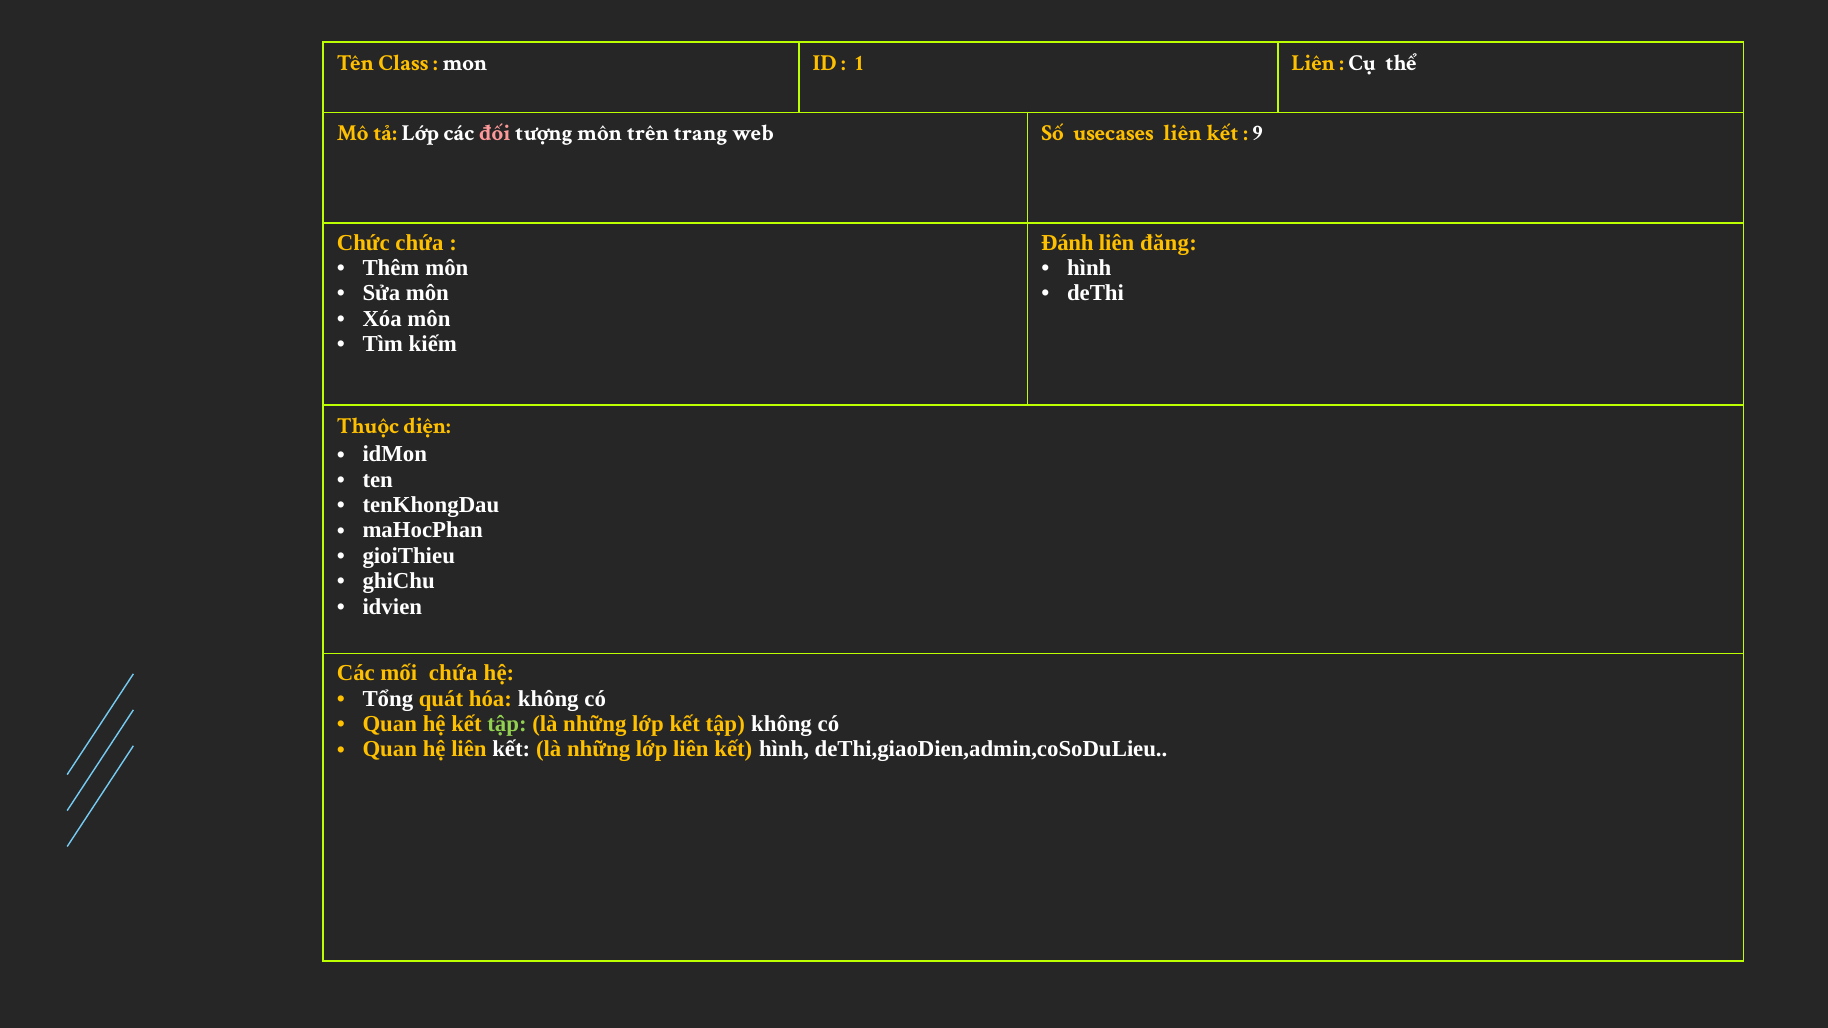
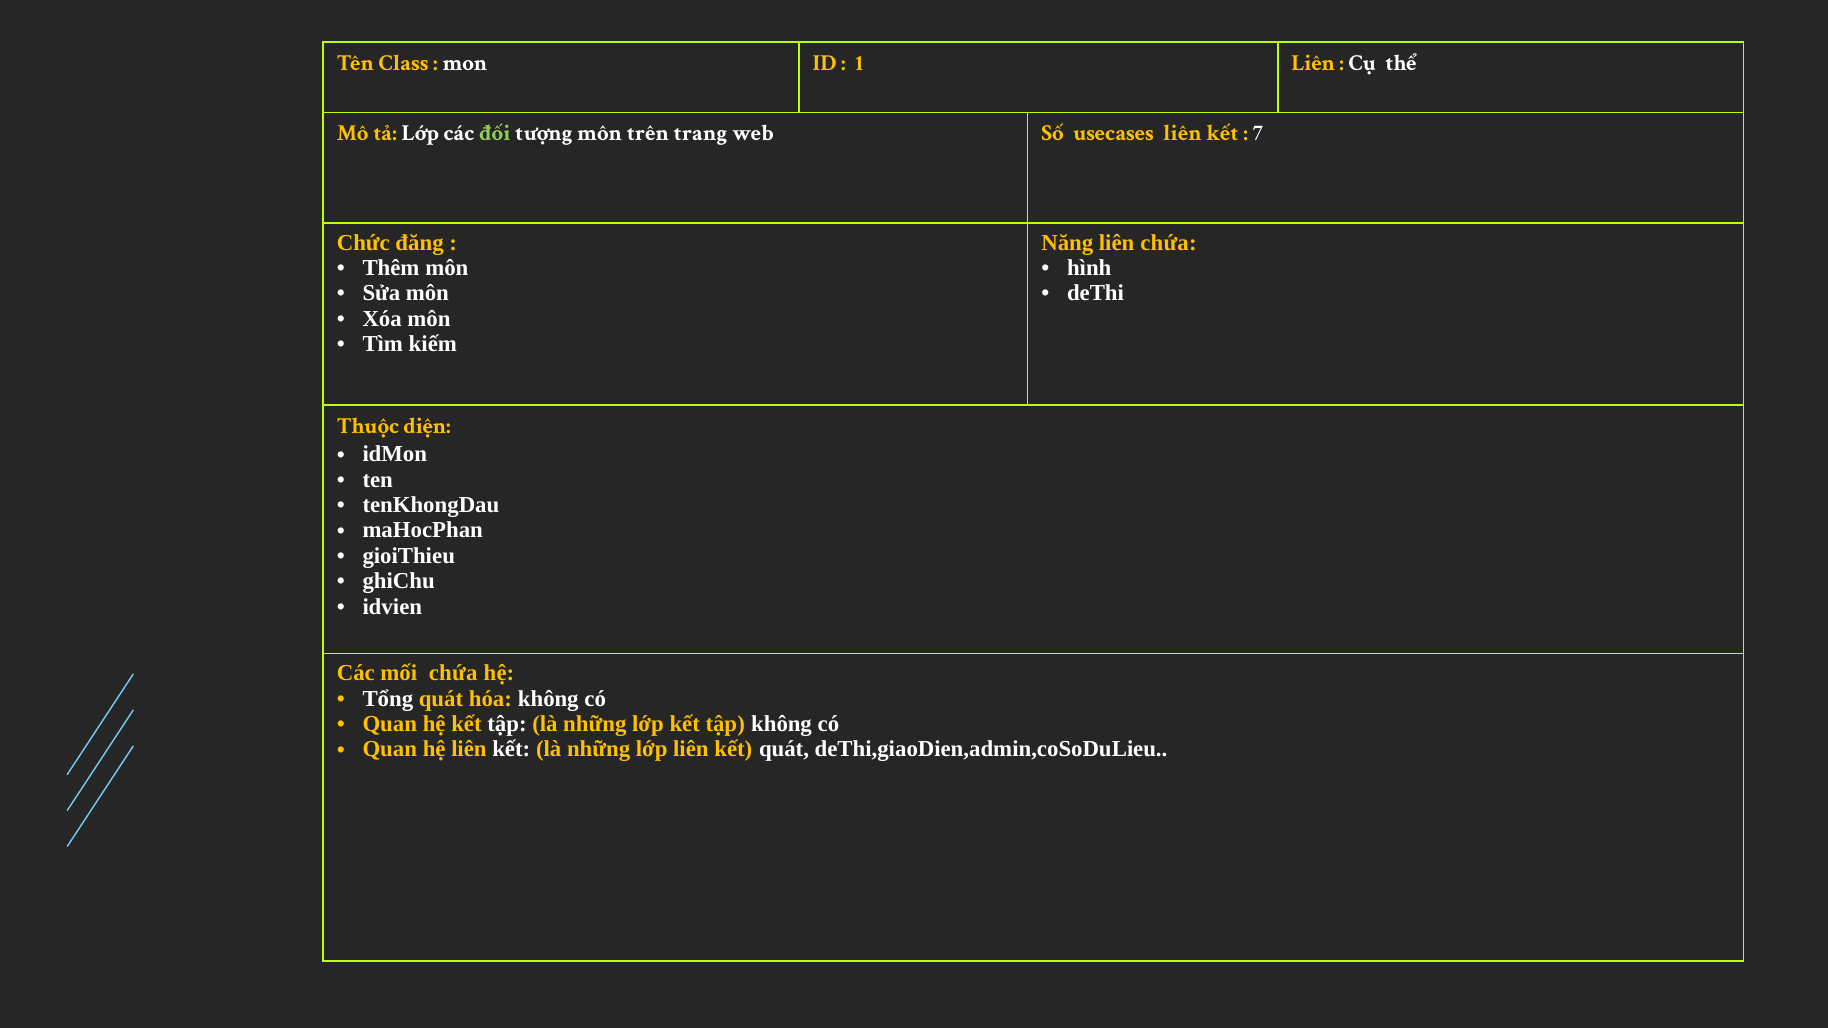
đối colour: pink -> light green (495, 133)
9: 9 -> 7 (1258, 133)
Chức chứa: chứa -> đăng (420, 243)
Đánh: Đánh -> Năng (1067, 243)
liên đăng: đăng -> chứa (1168, 243)
tập colour: light green -> white (507, 724)
kết hình: hình -> quát (784, 750)
